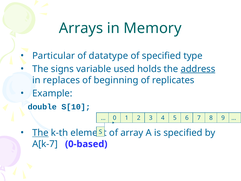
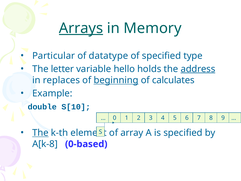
Arrays underline: none -> present (81, 28)
signs: signs -> letter (62, 69)
used: used -> hello (124, 69)
beginning underline: none -> present (116, 80)
replicates: replicates -> calculates (173, 80)
A[k-7: A[k-7 -> A[k-8 (45, 144)
